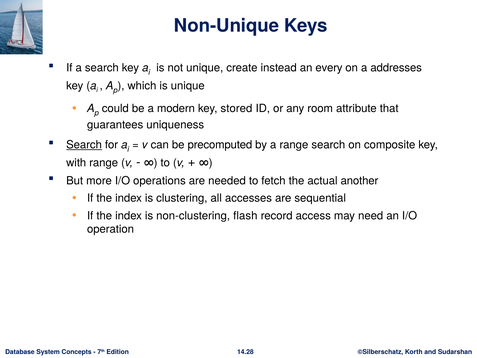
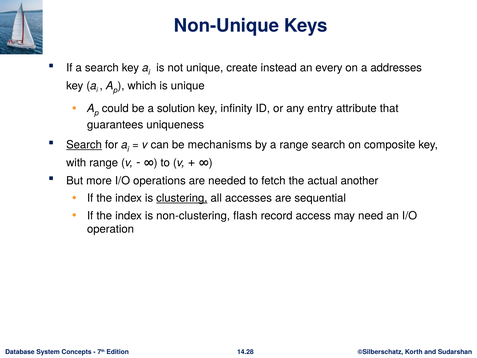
modern: modern -> solution (176, 108)
stored: stored -> infinity (236, 108)
room: room -> entry (320, 108)
precomputed: precomputed -> mechanisms (220, 145)
clustering underline: none -> present (182, 198)
